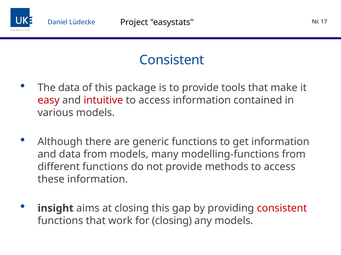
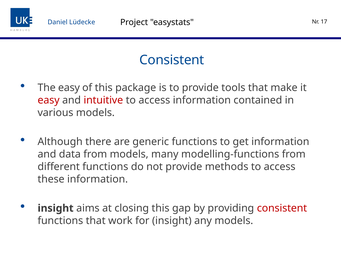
The data: data -> easy (69, 88)
for closing: closing -> insight (172, 221)
